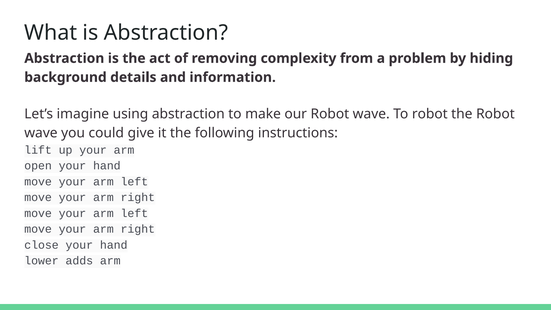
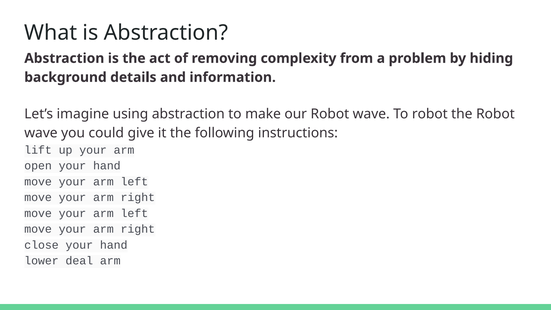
adds: adds -> deal (79, 261)
